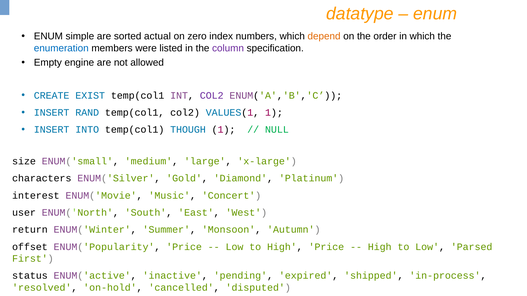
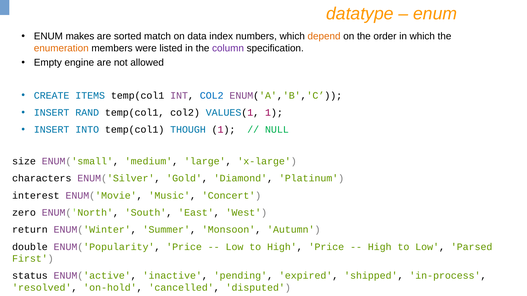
simple: simple -> makes (80, 36)
actual: actual -> match (158, 36)
zero: zero -> data (197, 36)
enumeration colour: blue -> orange (61, 48)
EXIST: EXIST -> ITEMS (90, 96)
COL2 colour: purple -> blue (212, 96)
user: user -> zero (24, 213)
offset: offset -> double (30, 247)
